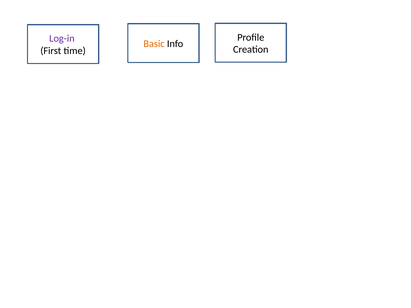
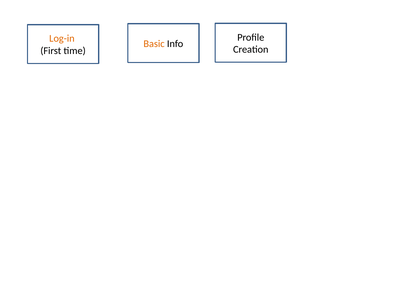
Log-in colour: purple -> orange (62, 39)
